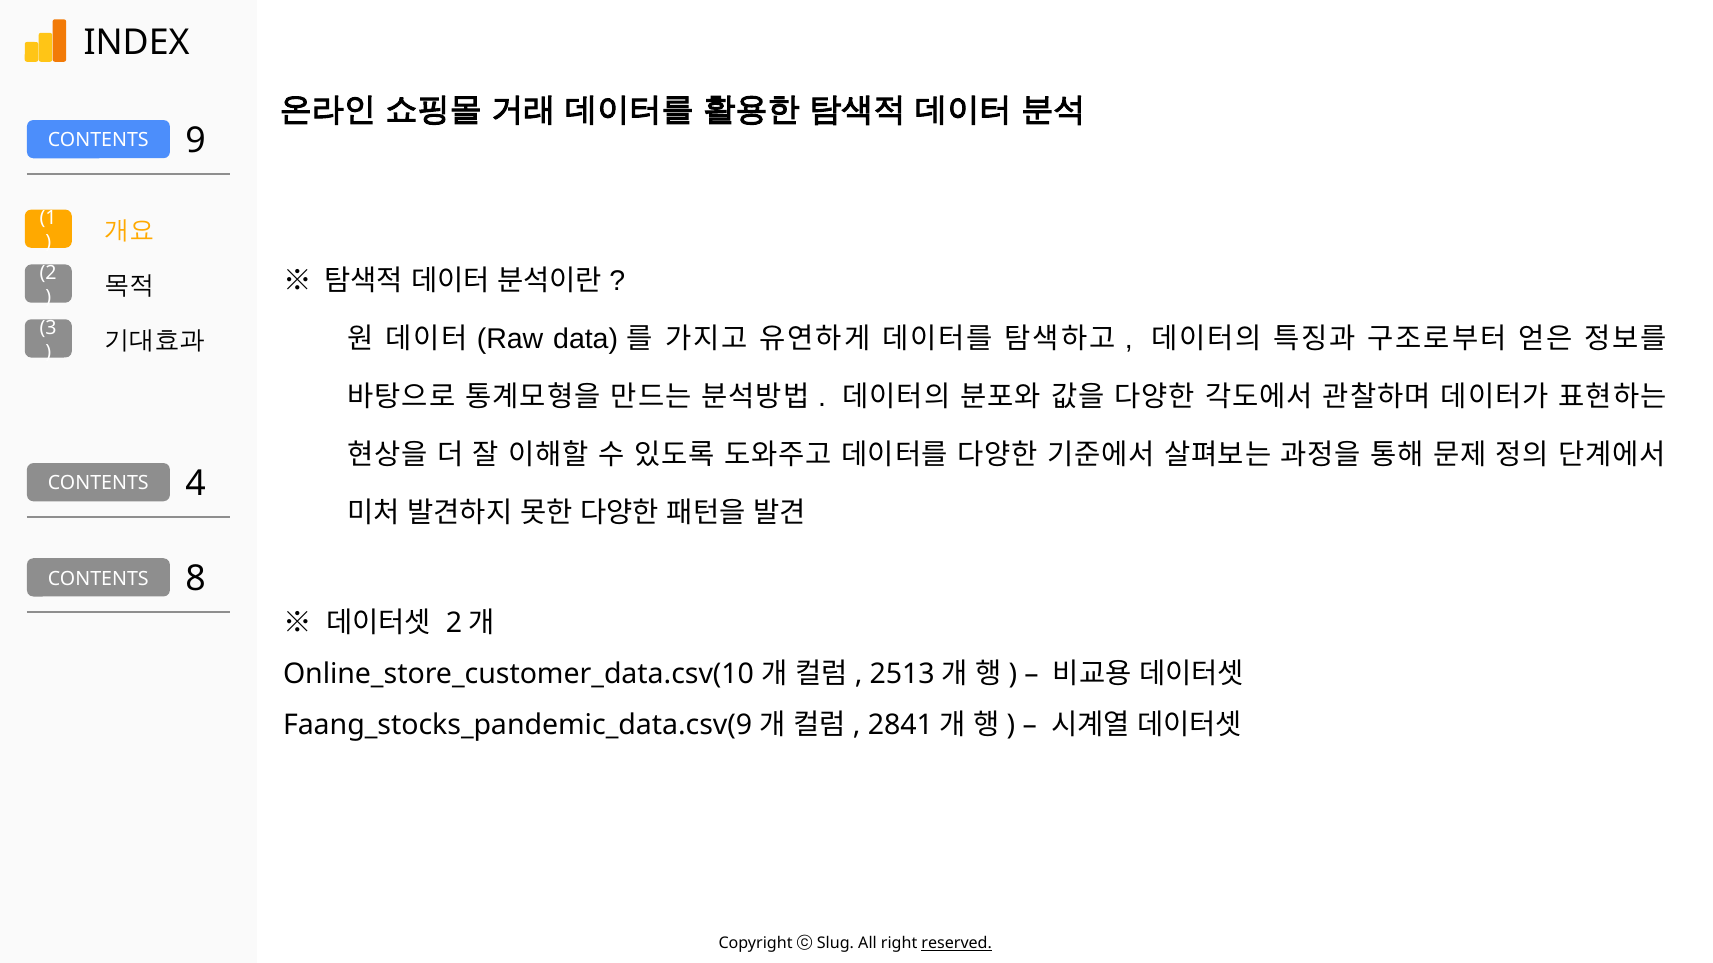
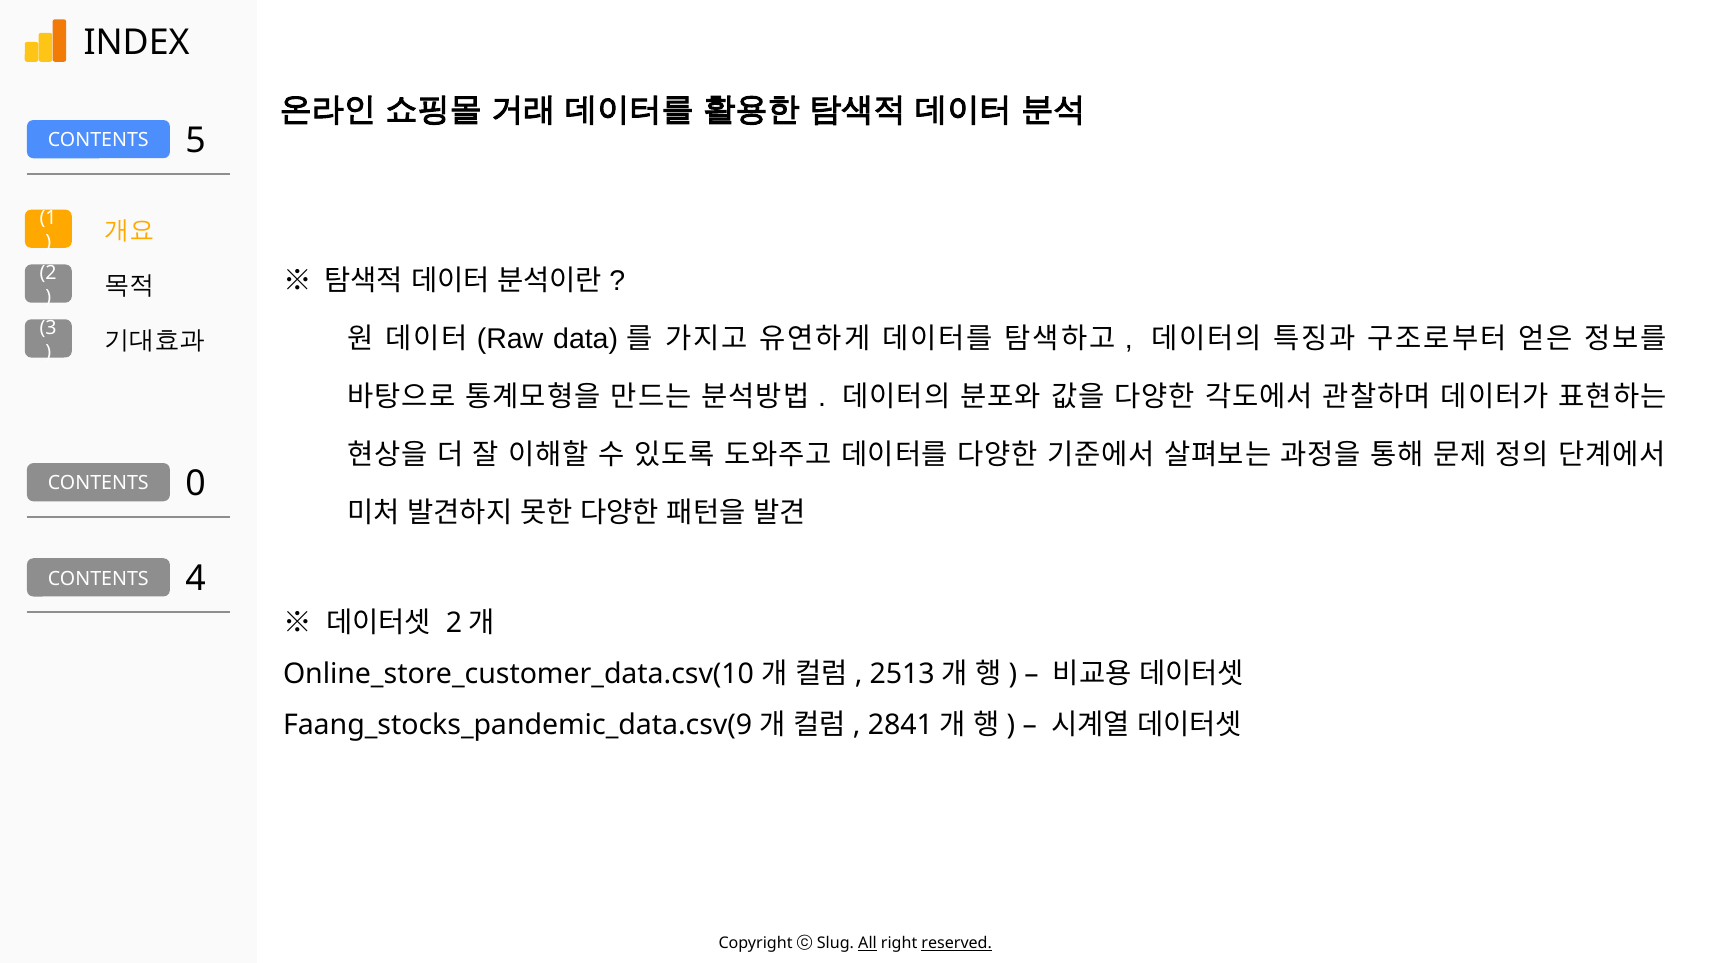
9: 9 -> 5 (196, 141)
4: 4 -> 0 (196, 484)
8: 8 -> 4 (196, 579)
All underline: none -> present (868, 944)
